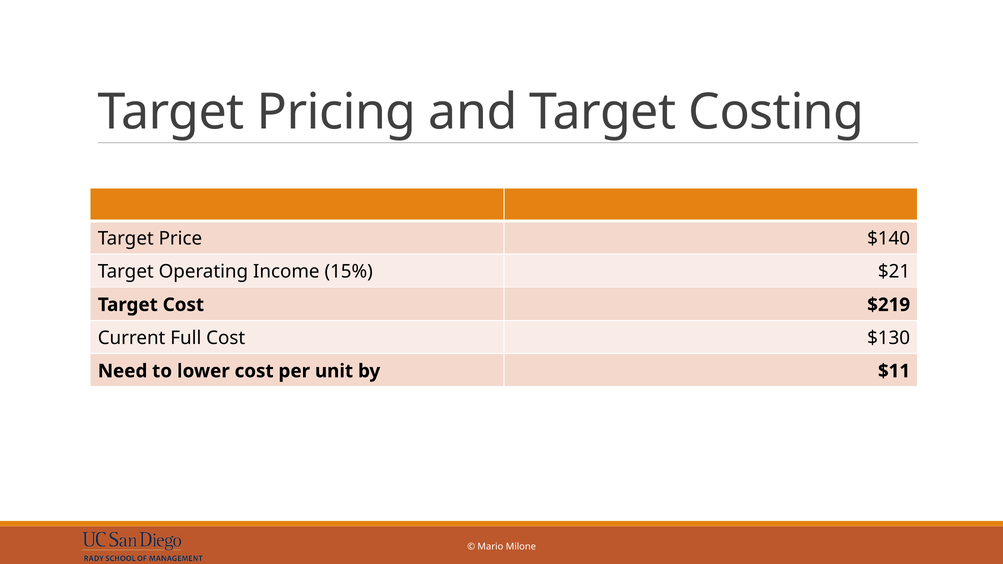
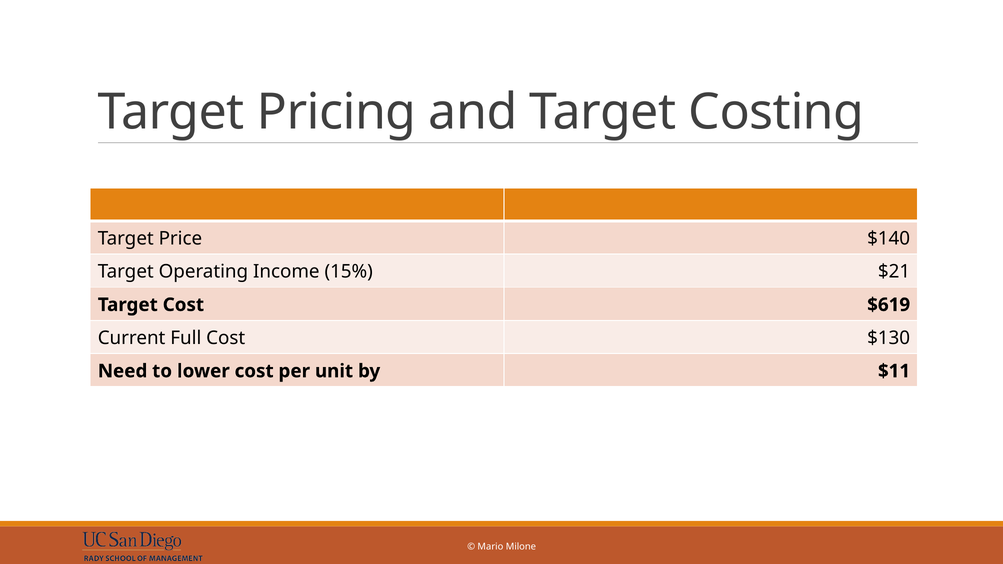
$219: $219 -> $619 (889, 305)
